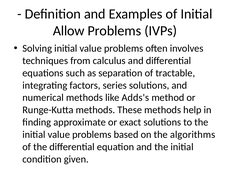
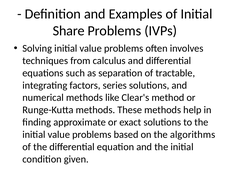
Allow: Allow -> Share (69, 31)
Adds's: Adds's -> Clear's (135, 97)
